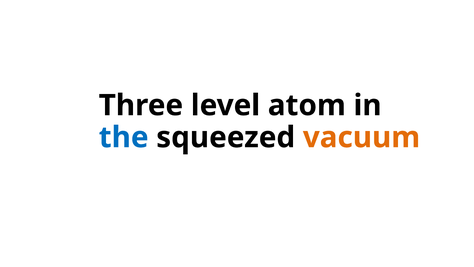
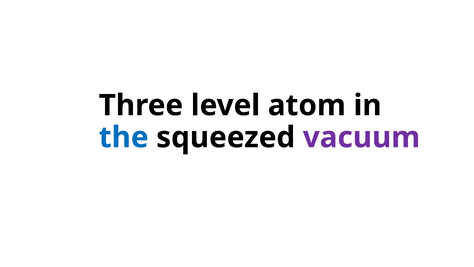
vacuum colour: orange -> purple (362, 137)
